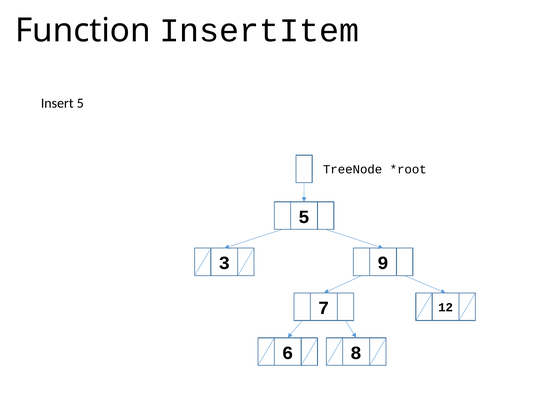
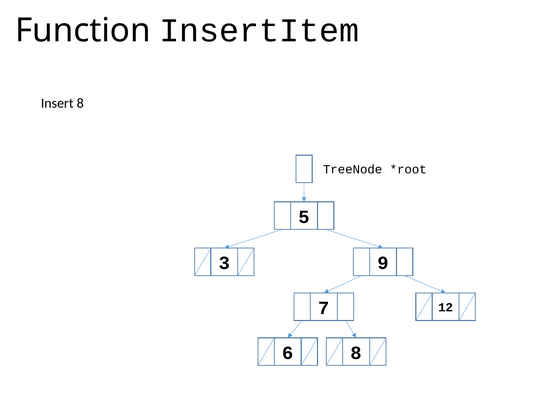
Insert 5: 5 -> 8 (80, 103)
